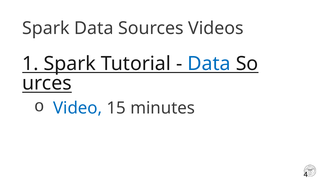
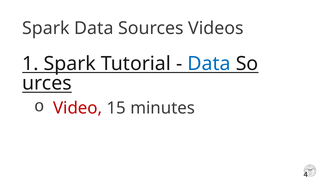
Video colour: blue -> red (78, 108)
